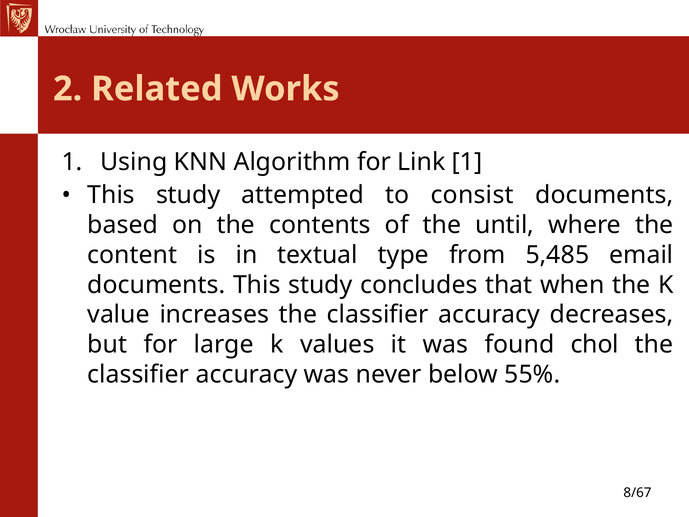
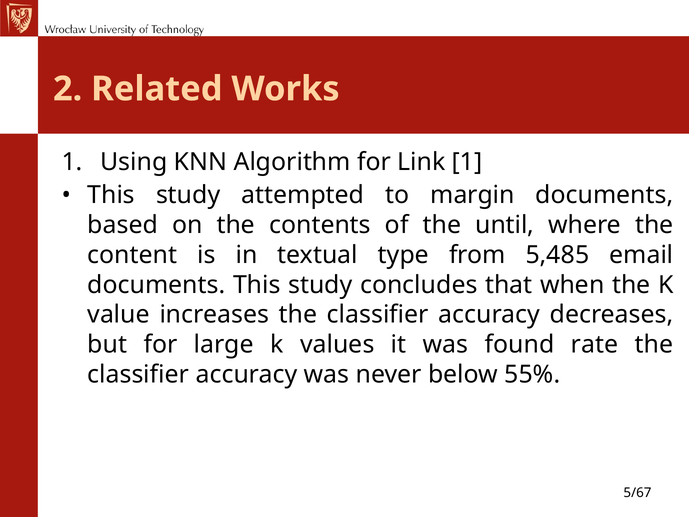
consist: consist -> margin (472, 195)
chol: chol -> rate (595, 344)
8/67: 8/67 -> 5/67 (637, 493)
